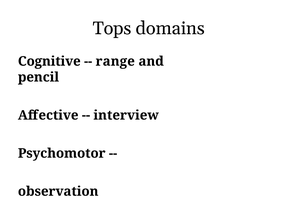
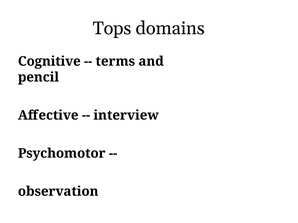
range: range -> terms (115, 61)
